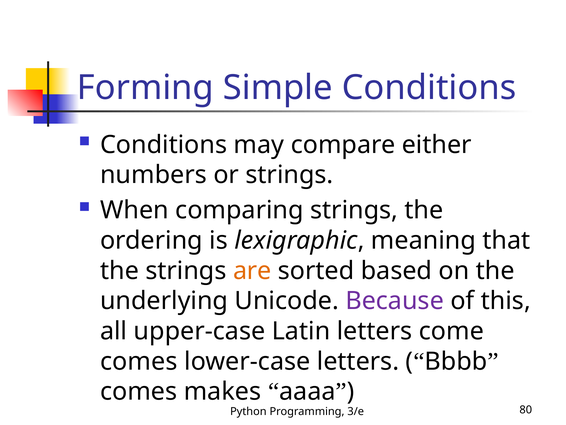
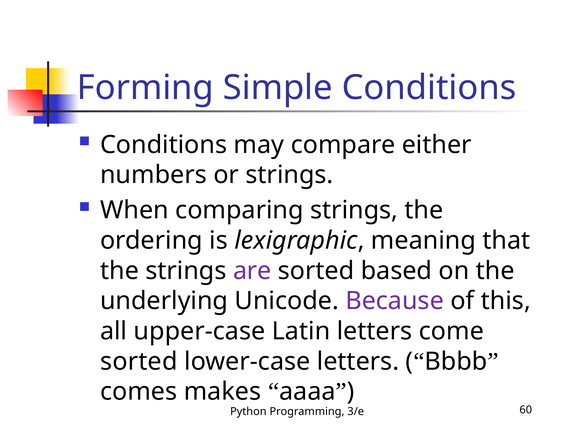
are colour: orange -> purple (252, 270)
comes: comes -> sorted (139, 361)
80: 80 -> 60 (526, 409)
